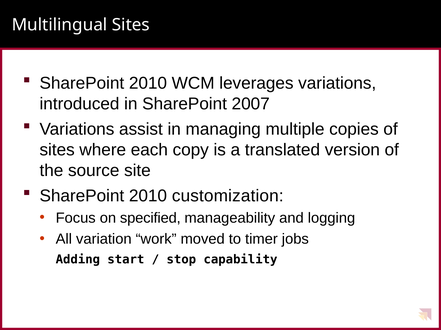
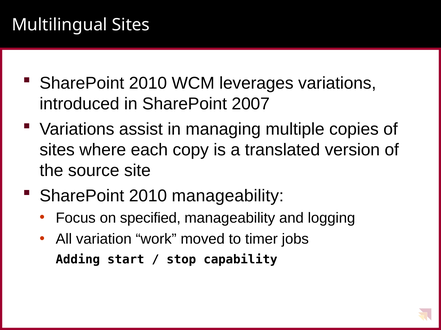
2010 customization: customization -> manageability (228, 196)
